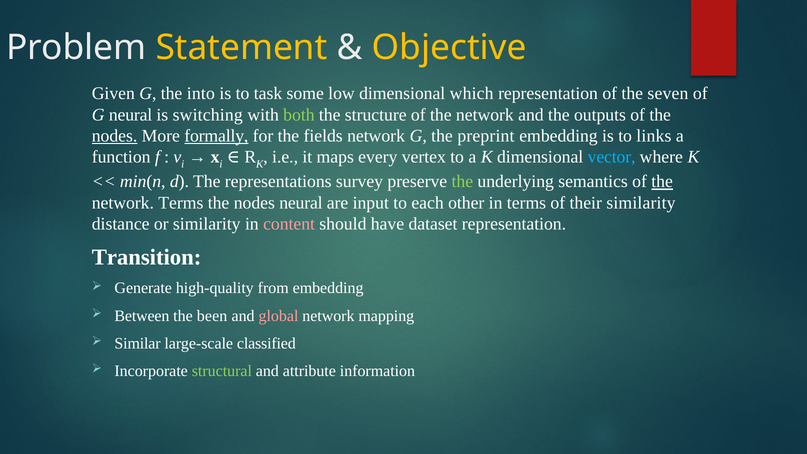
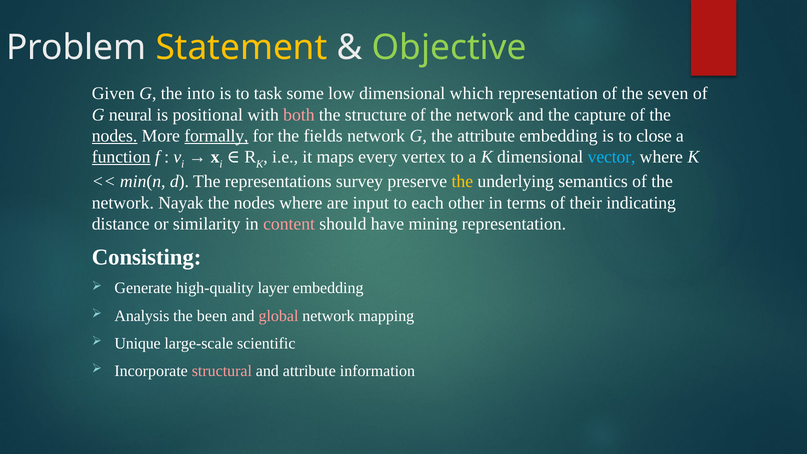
Objective colour: yellow -> light green (449, 48)
switching: switching -> positional (208, 115)
both colour: light green -> pink (299, 115)
outputs: outputs -> capture (600, 115)
the preprint: preprint -> attribute (486, 136)
links: links -> close (654, 136)
function underline: none -> present (121, 157)
the colour: light green -> yellow (462, 182)
the underline: present -> none (662, 182)
network Terms: Terms -> Nayak (181, 203)
nodes neural: neural -> where (301, 203)
their similarity: similarity -> indicating (641, 203)
dataset: dataset -> mining (433, 224)
Transition: Transition -> Consisting (147, 257)
from: from -> layer (273, 288)
Between: Between -> Analysis (142, 316)
Similar: Similar -> Unique (138, 343)
classified: classified -> scientific (266, 343)
structural colour: light green -> pink (222, 371)
